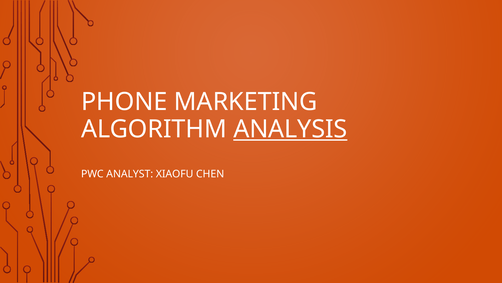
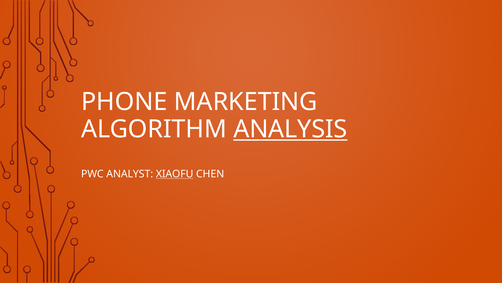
XIAOFU underline: none -> present (175, 174)
